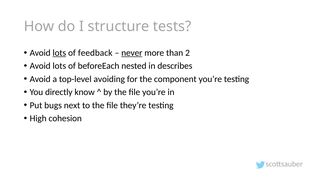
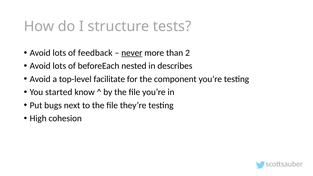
lots underline: present -> none (59, 53)
avoiding: avoiding -> facilitate (109, 79)
directly: directly -> started (59, 92)
